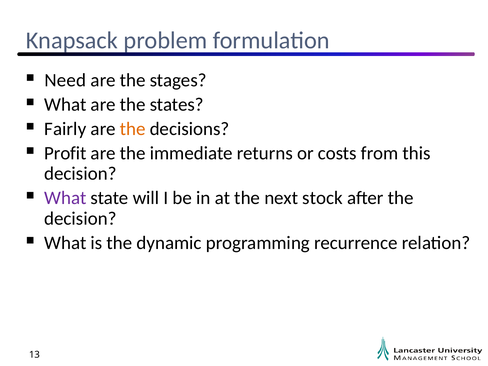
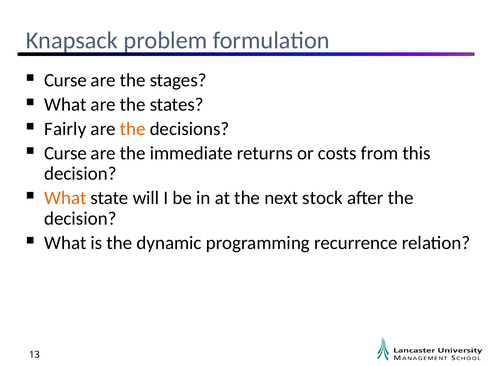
Need: Need -> Curse (65, 80)
Profit: Profit -> Curse (65, 153)
What colour: purple -> orange (65, 198)
